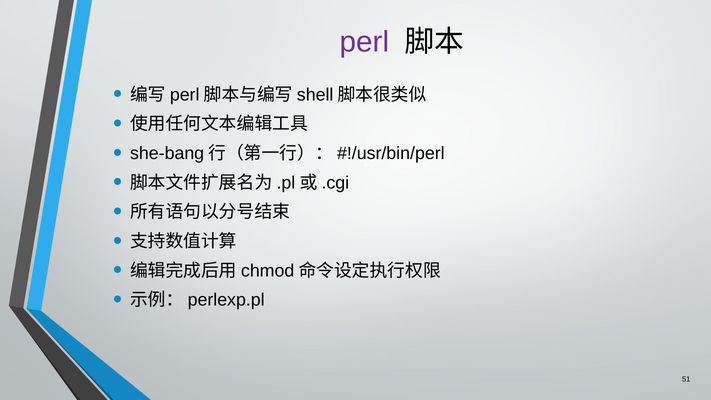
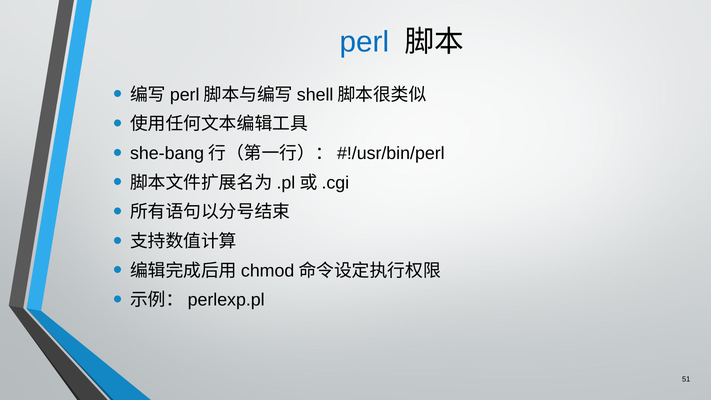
perl colour: purple -> blue (365, 42)
